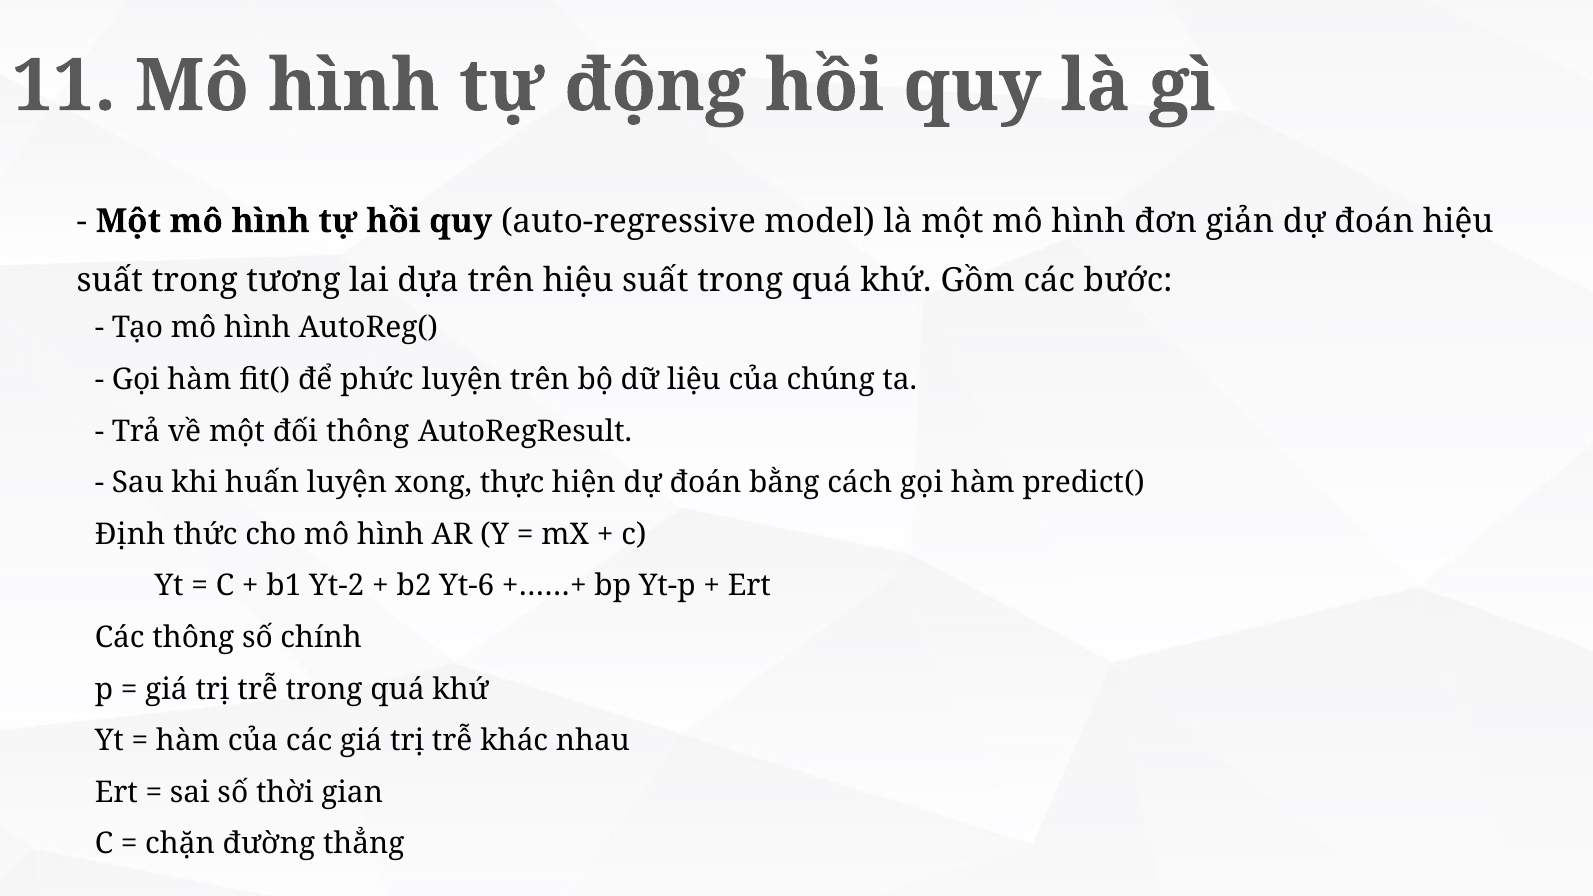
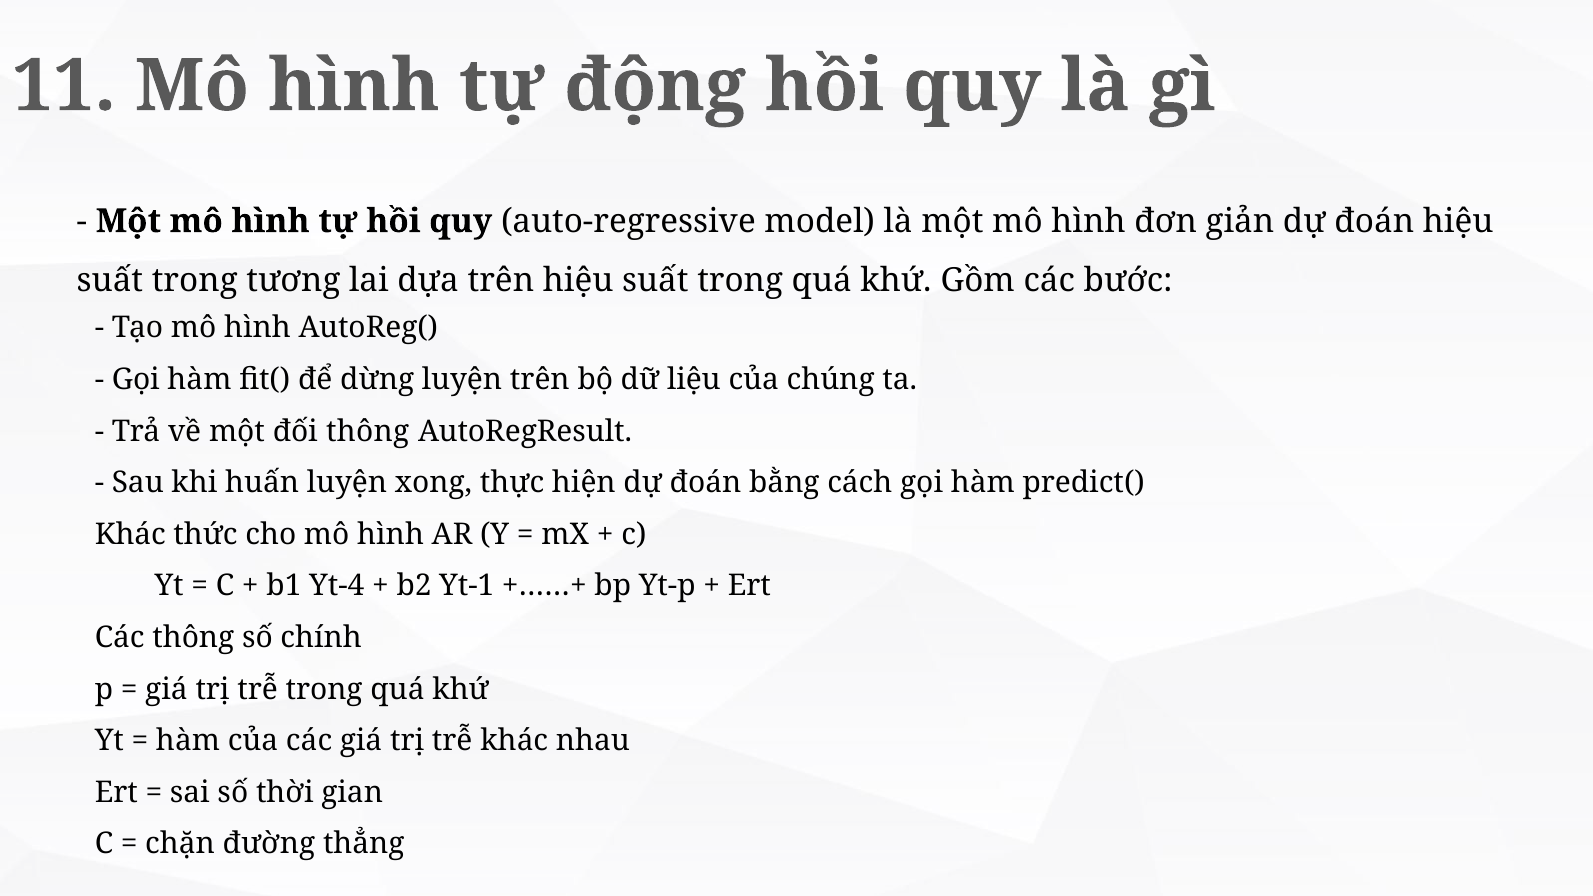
phức: phức -> dừng (377, 380)
Định: Định -> Khác (130, 534)
Yt-2: Yt-2 -> Yt-4 (337, 586)
Yt-6: Yt-6 -> Yt-1 (467, 586)
